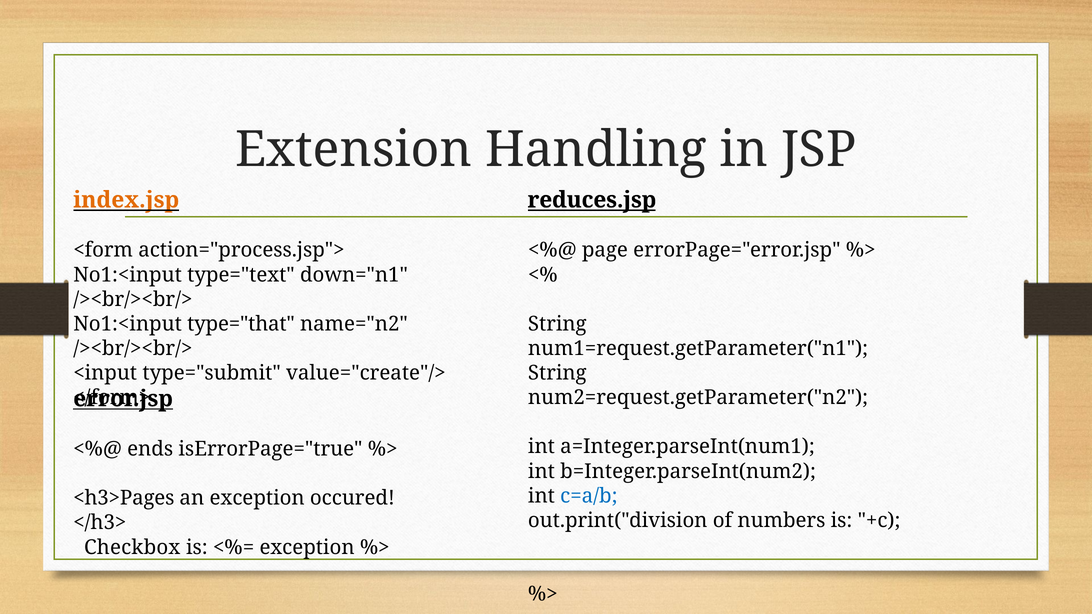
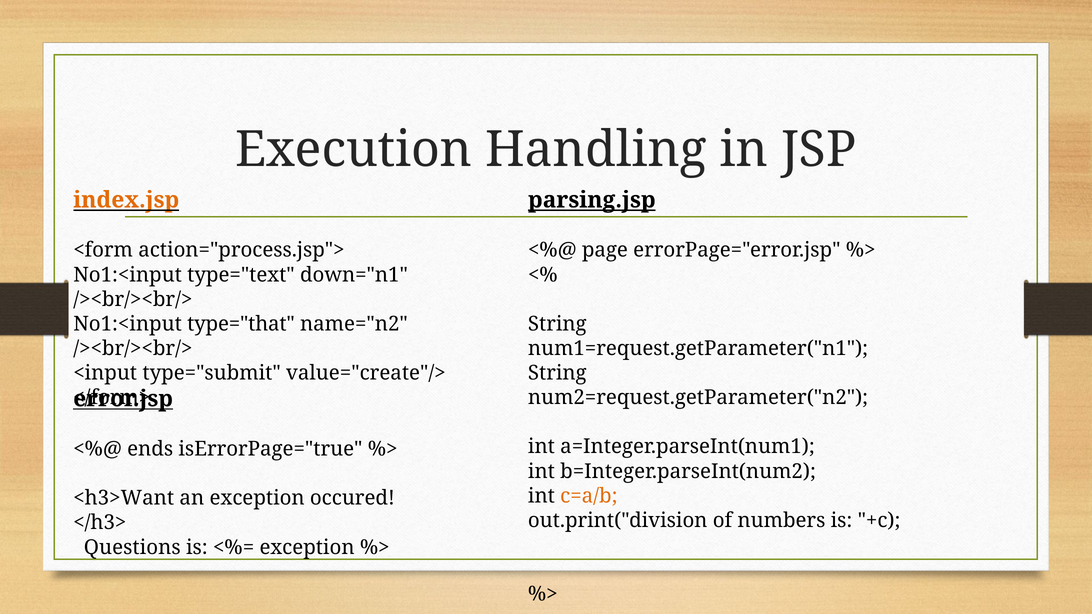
Extension: Extension -> Execution (354, 150)
reduces.jsp: reduces.jsp -> parsing.jsp (592, 200)
c=a/b colour: blue -> orange (589, 496)
<h3>Pages: <h3>Pages -> <h3>Want (124, 498)
Checkbox: Checkbox -> Questions (132, 547)
